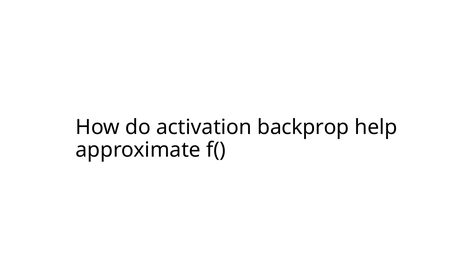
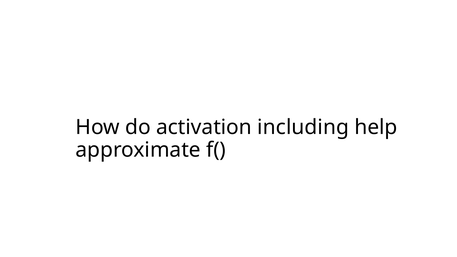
backprop: backprop -> including (303, 127)
